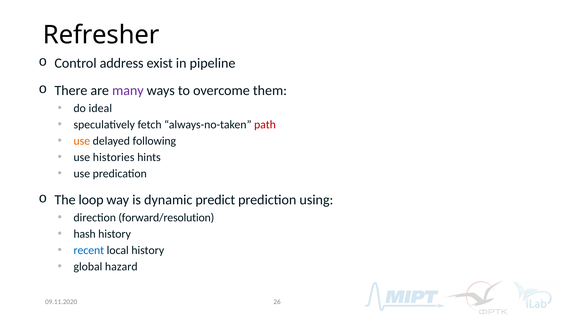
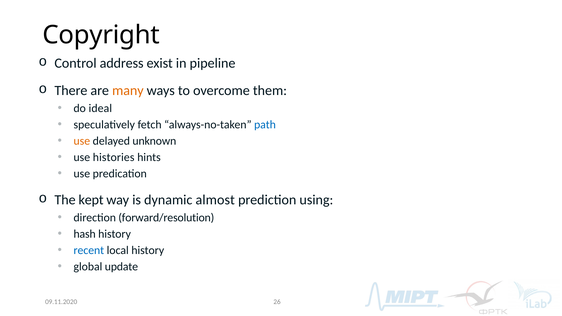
Refresher: Refresher -> Copyright (101, 35)
many colour: purple -> orange (128, 91)
path colour: red -> blue (265, 125)
following: following -> unknown (154, 141)
loop: loop -> kept (91, 200)
predict: predict -> almost (215, 200)
hazard: hazard -> update (121, 267)
